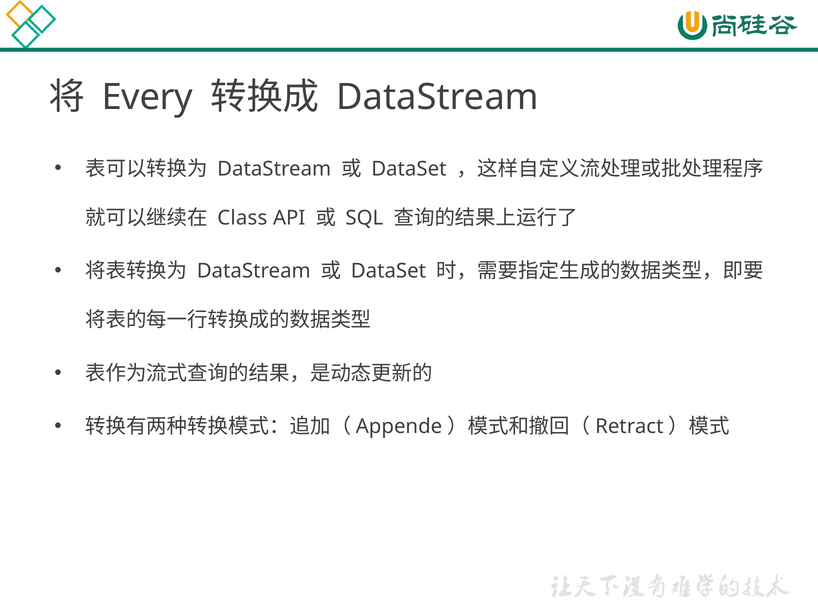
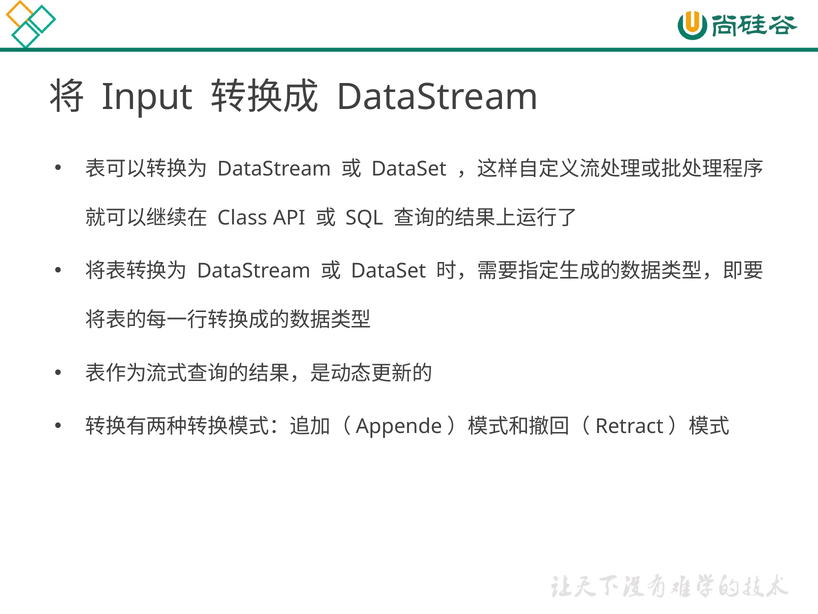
Every: Every -> Input (147, 97)
